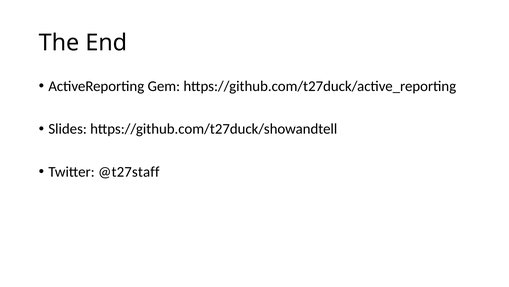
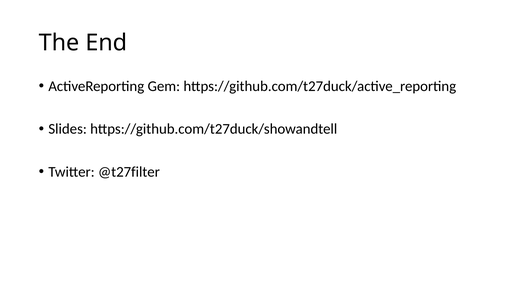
@t27staff: @t27staff -> @t27filter (129, 171)
